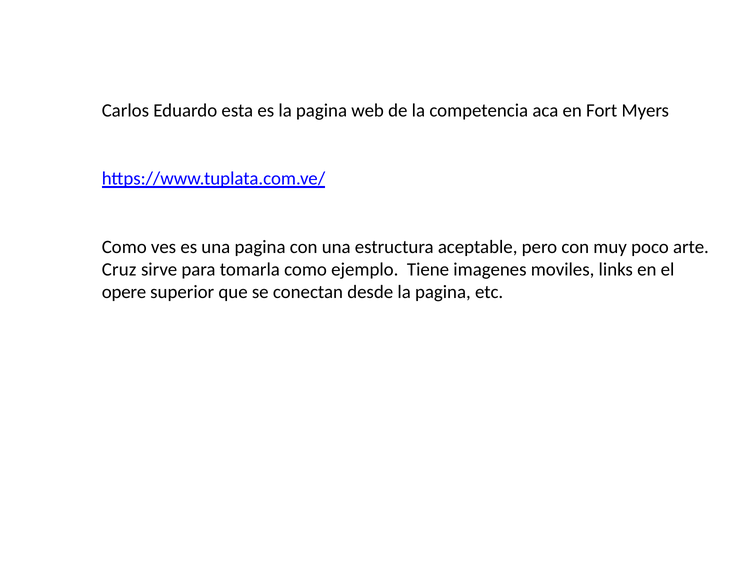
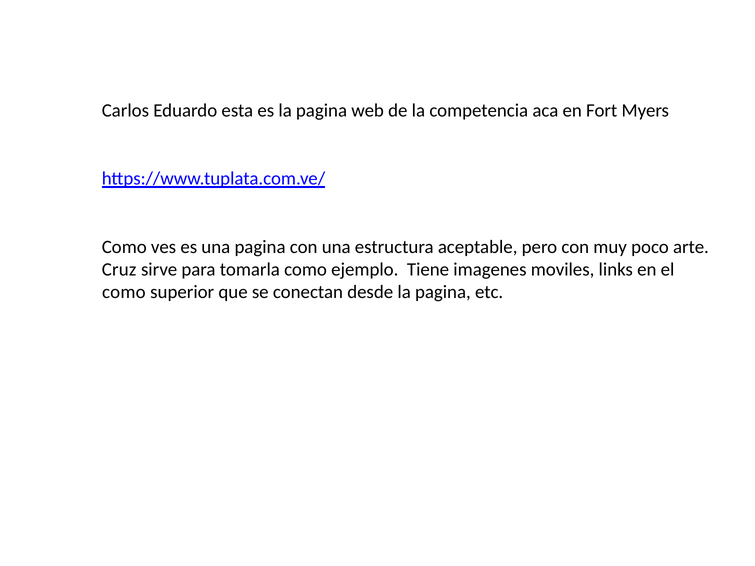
opere: opere -> como (124, 292)
